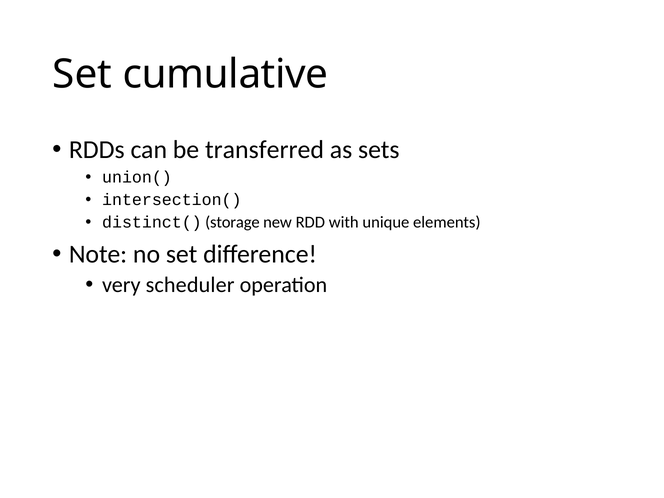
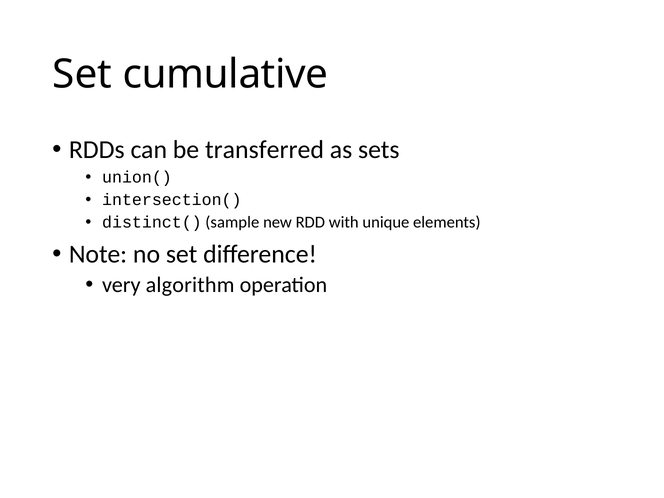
storage: storage -> sample (232, 222)
scheduler: scheduler -> algorithm (190, 285)
